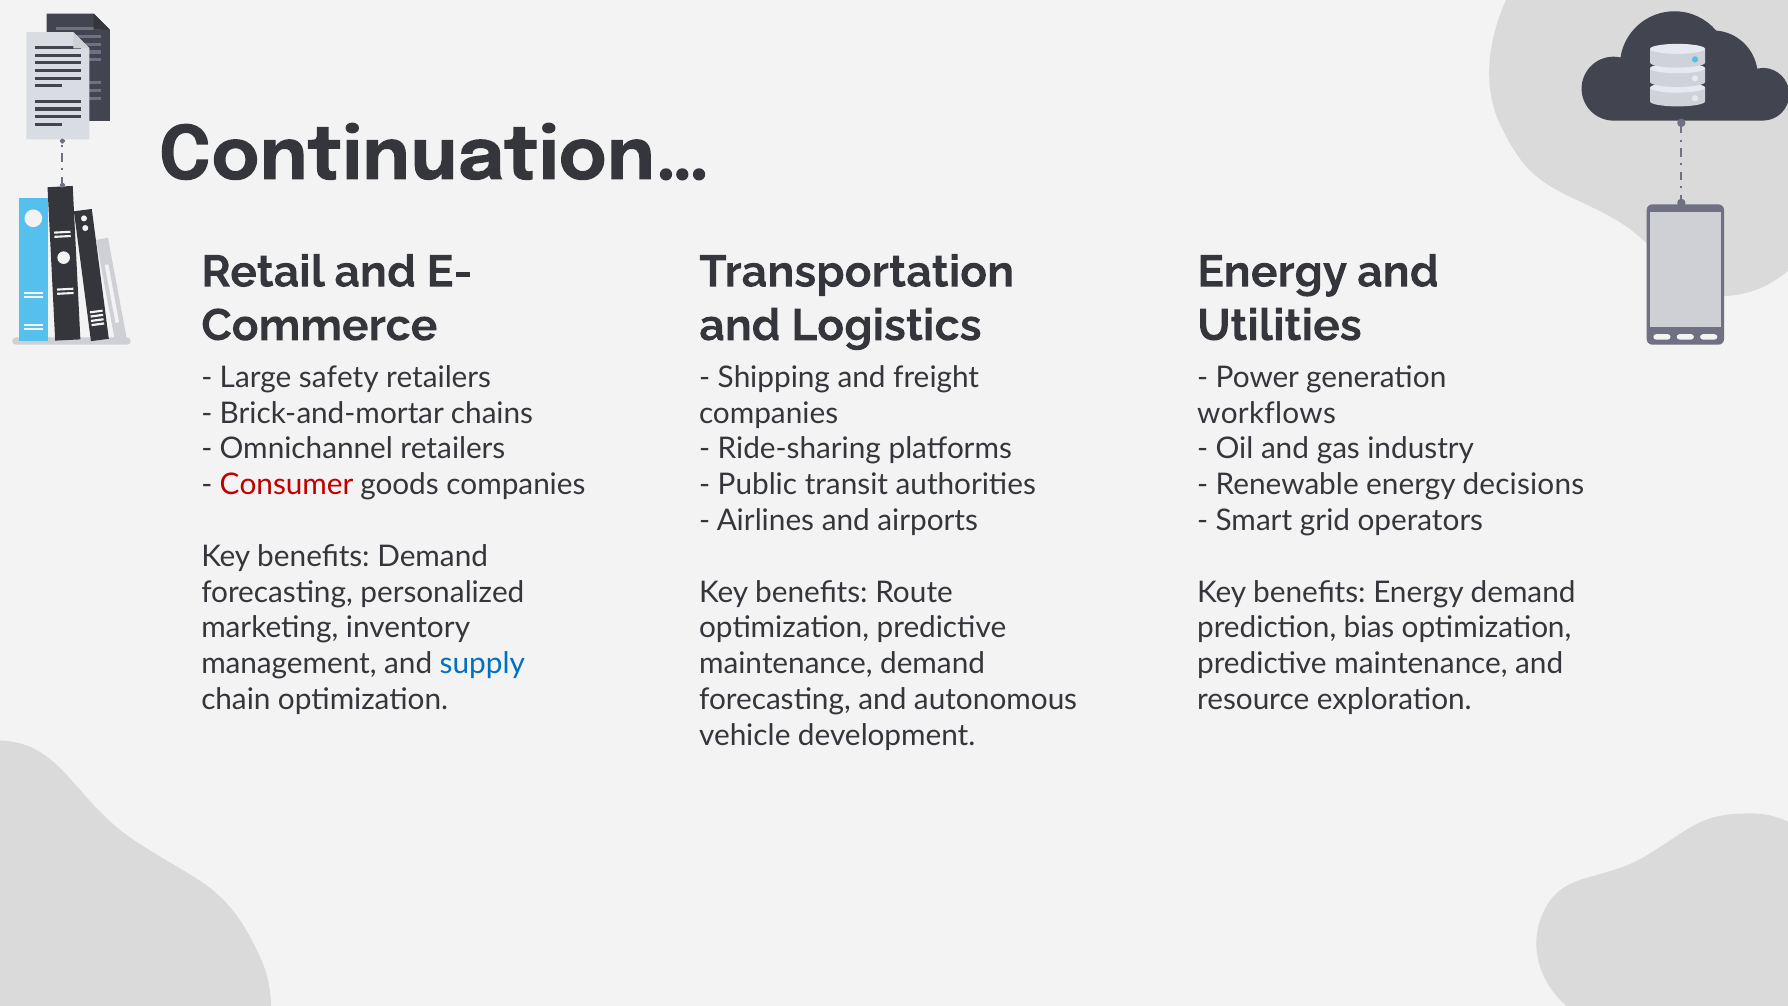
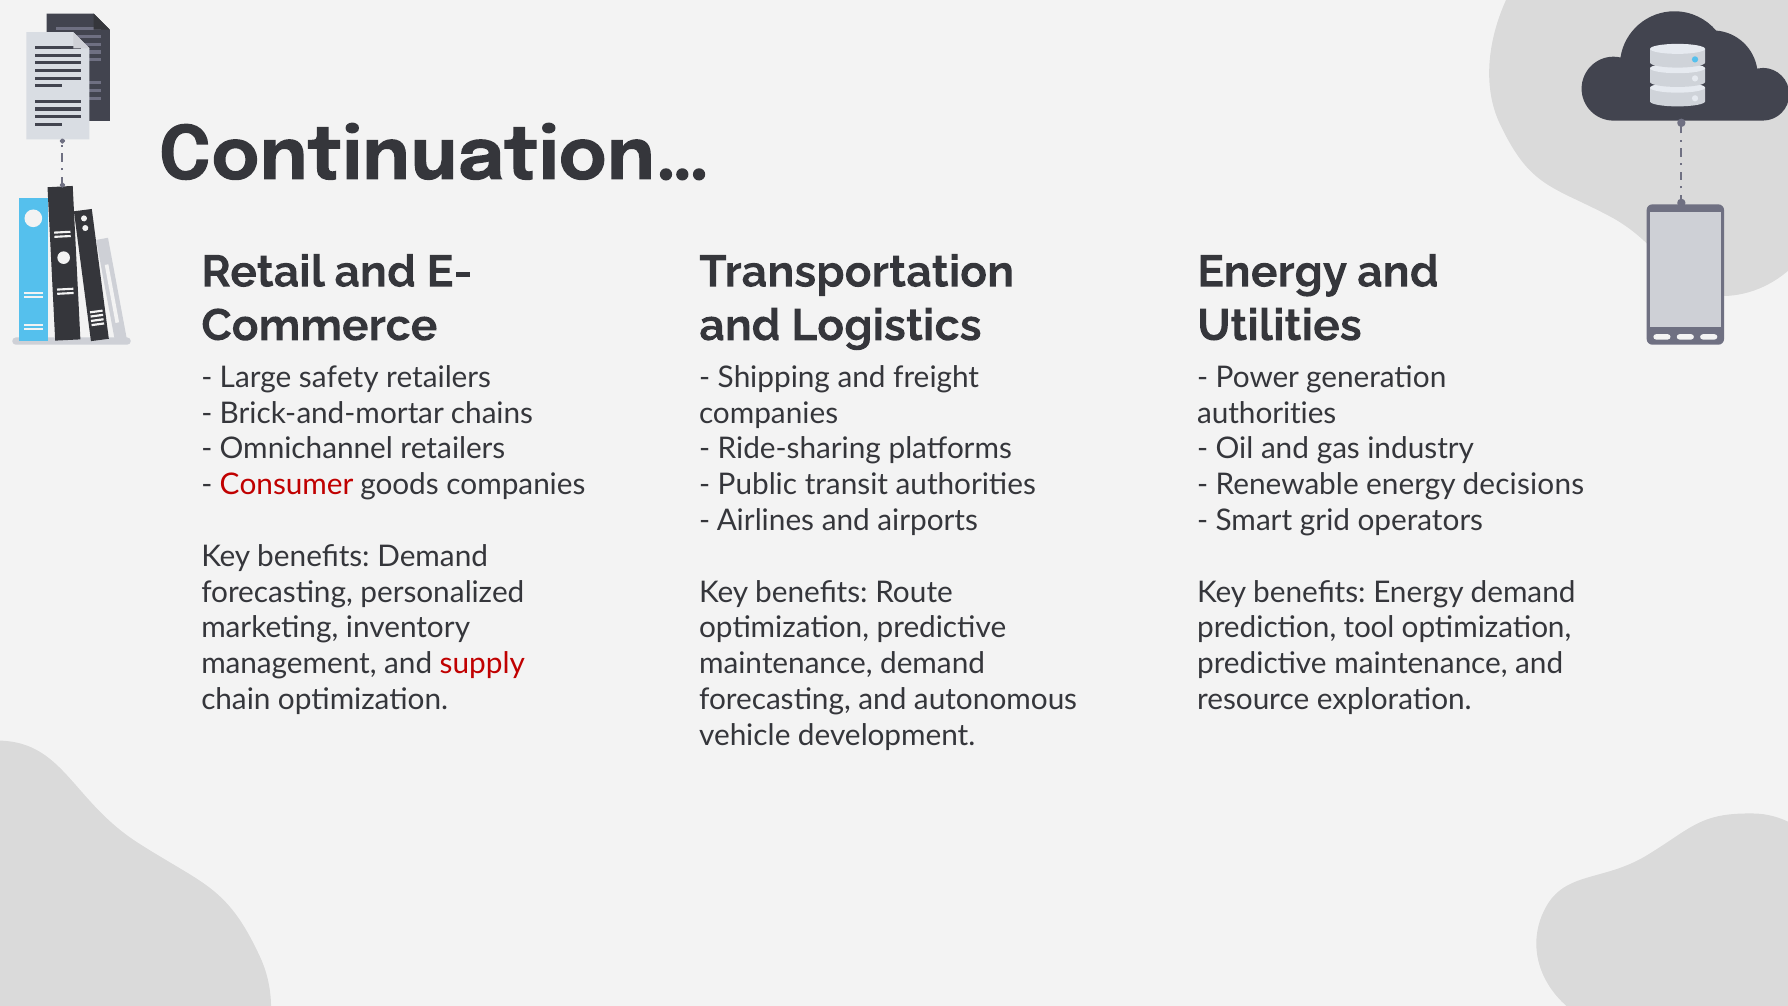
workflows: workflows -> authorities (1267, 413)
bias: bias -> tool (1369, 628)
supply colour: blue -> red (482, 664)
